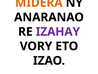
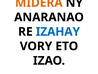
IZAHAY colour: purple -> blue (58, 32)
